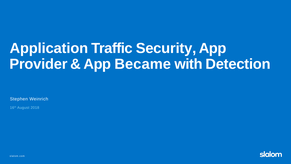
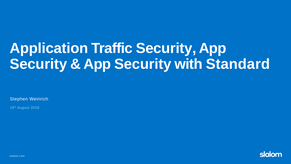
Provider: Provider -> Security (38, 64)
Became: Became -> Security (143, 64)
Detection: Detection -> Standard (238, 64)
